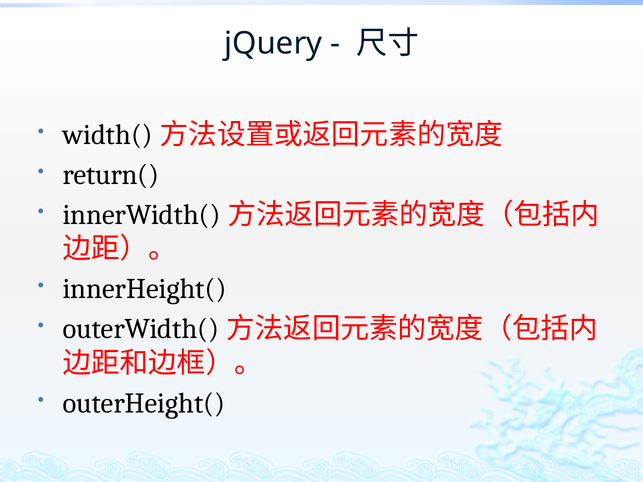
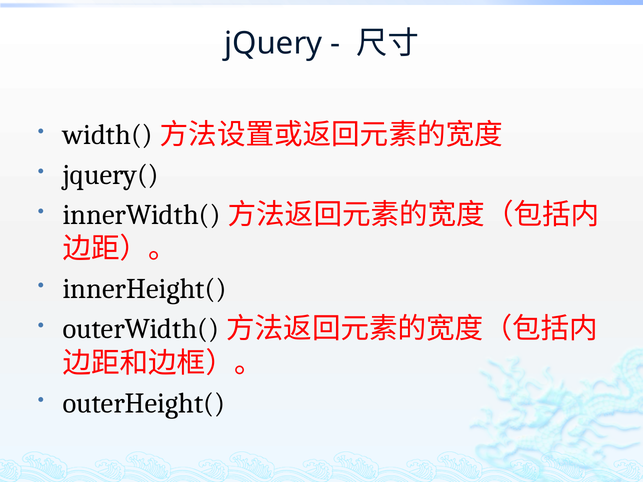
return(: return( -> jquery( (111, 175)
